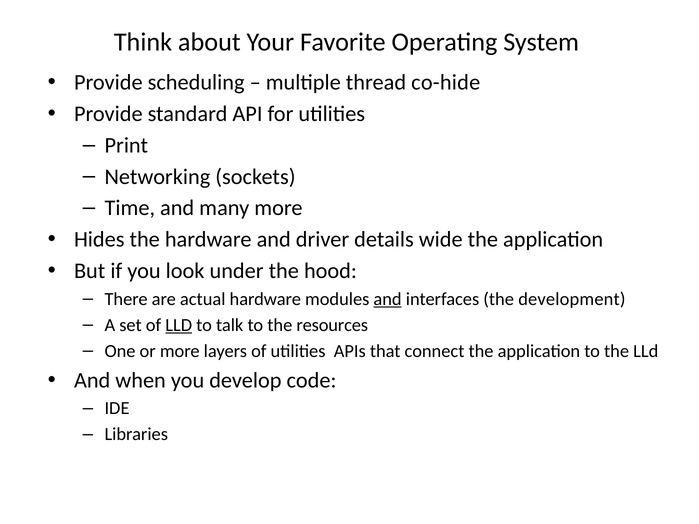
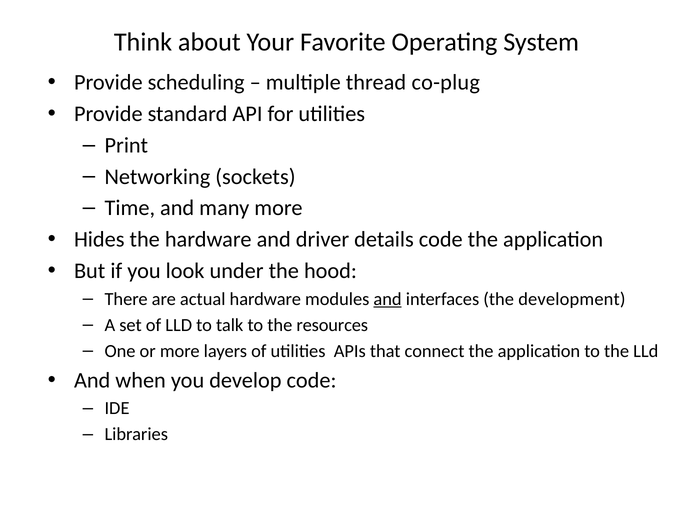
co-hide: co-hide -> co-plug (446, 83)
details wide: wide -> code (441, 240)
LLD underline: present -> none (179, 325)
